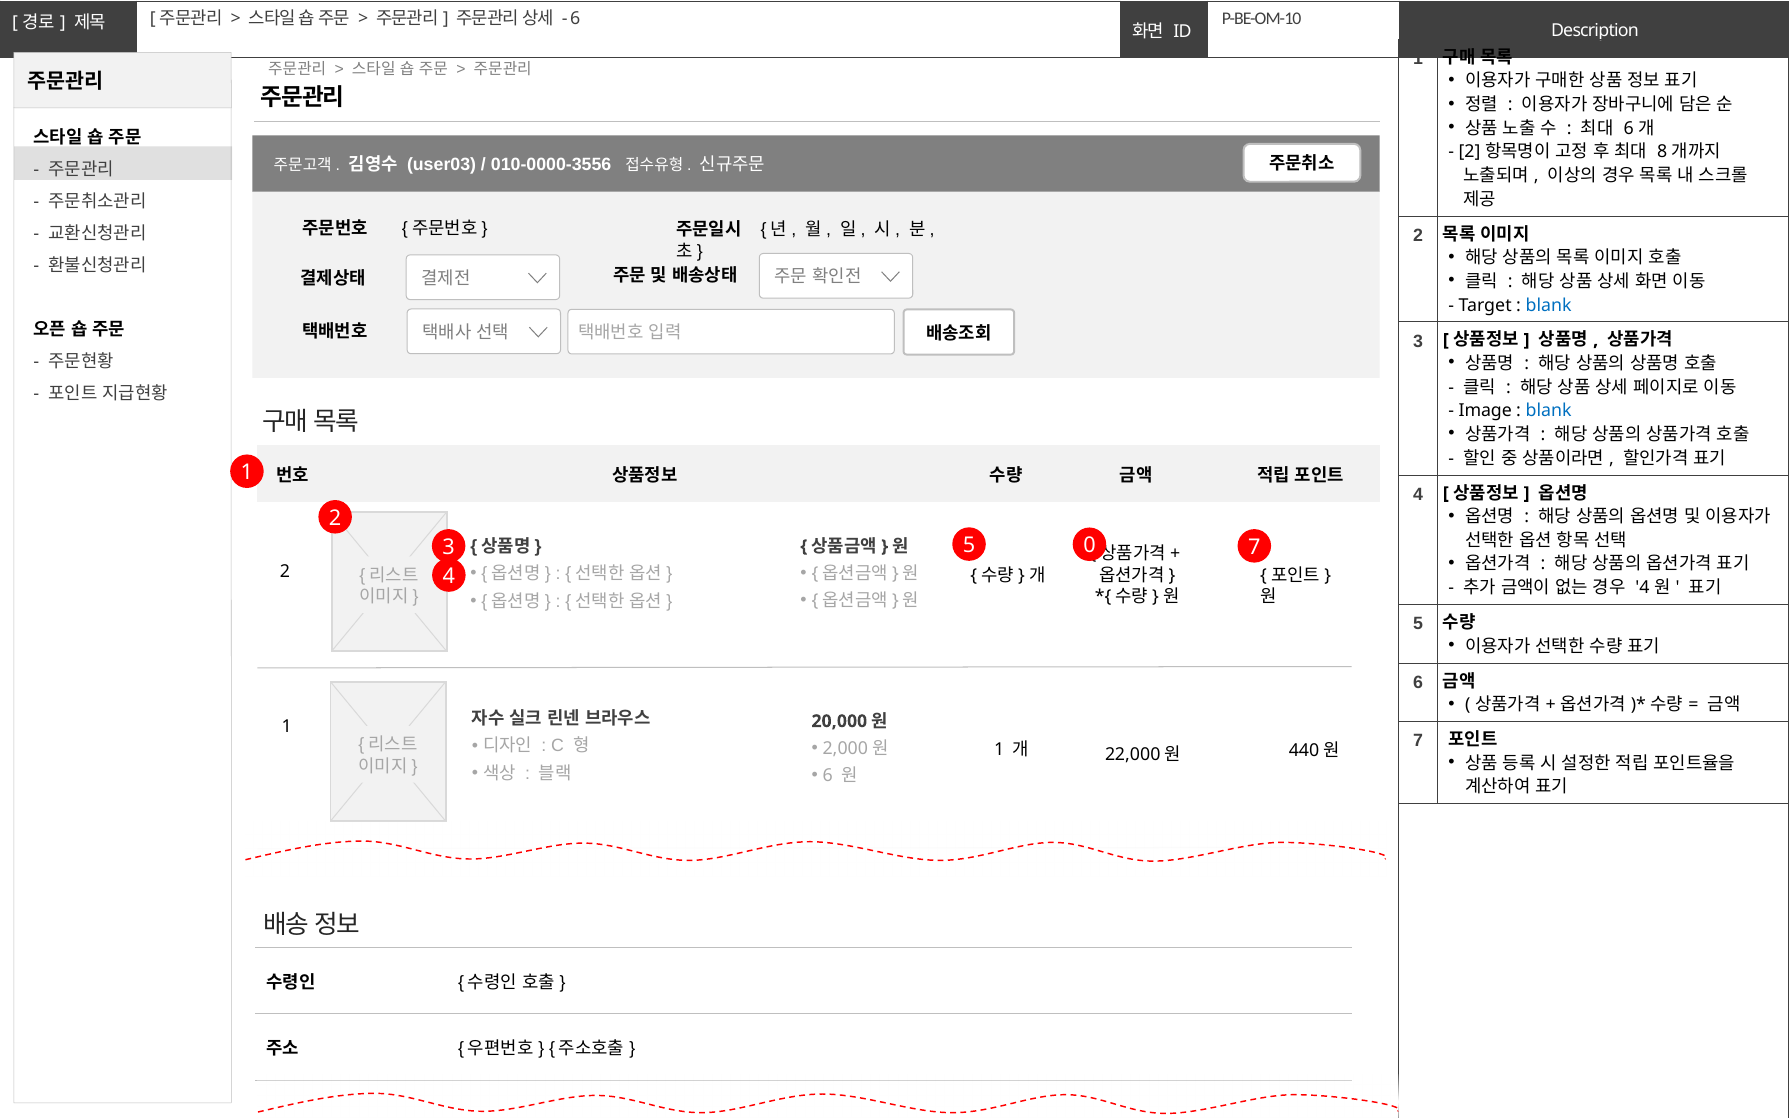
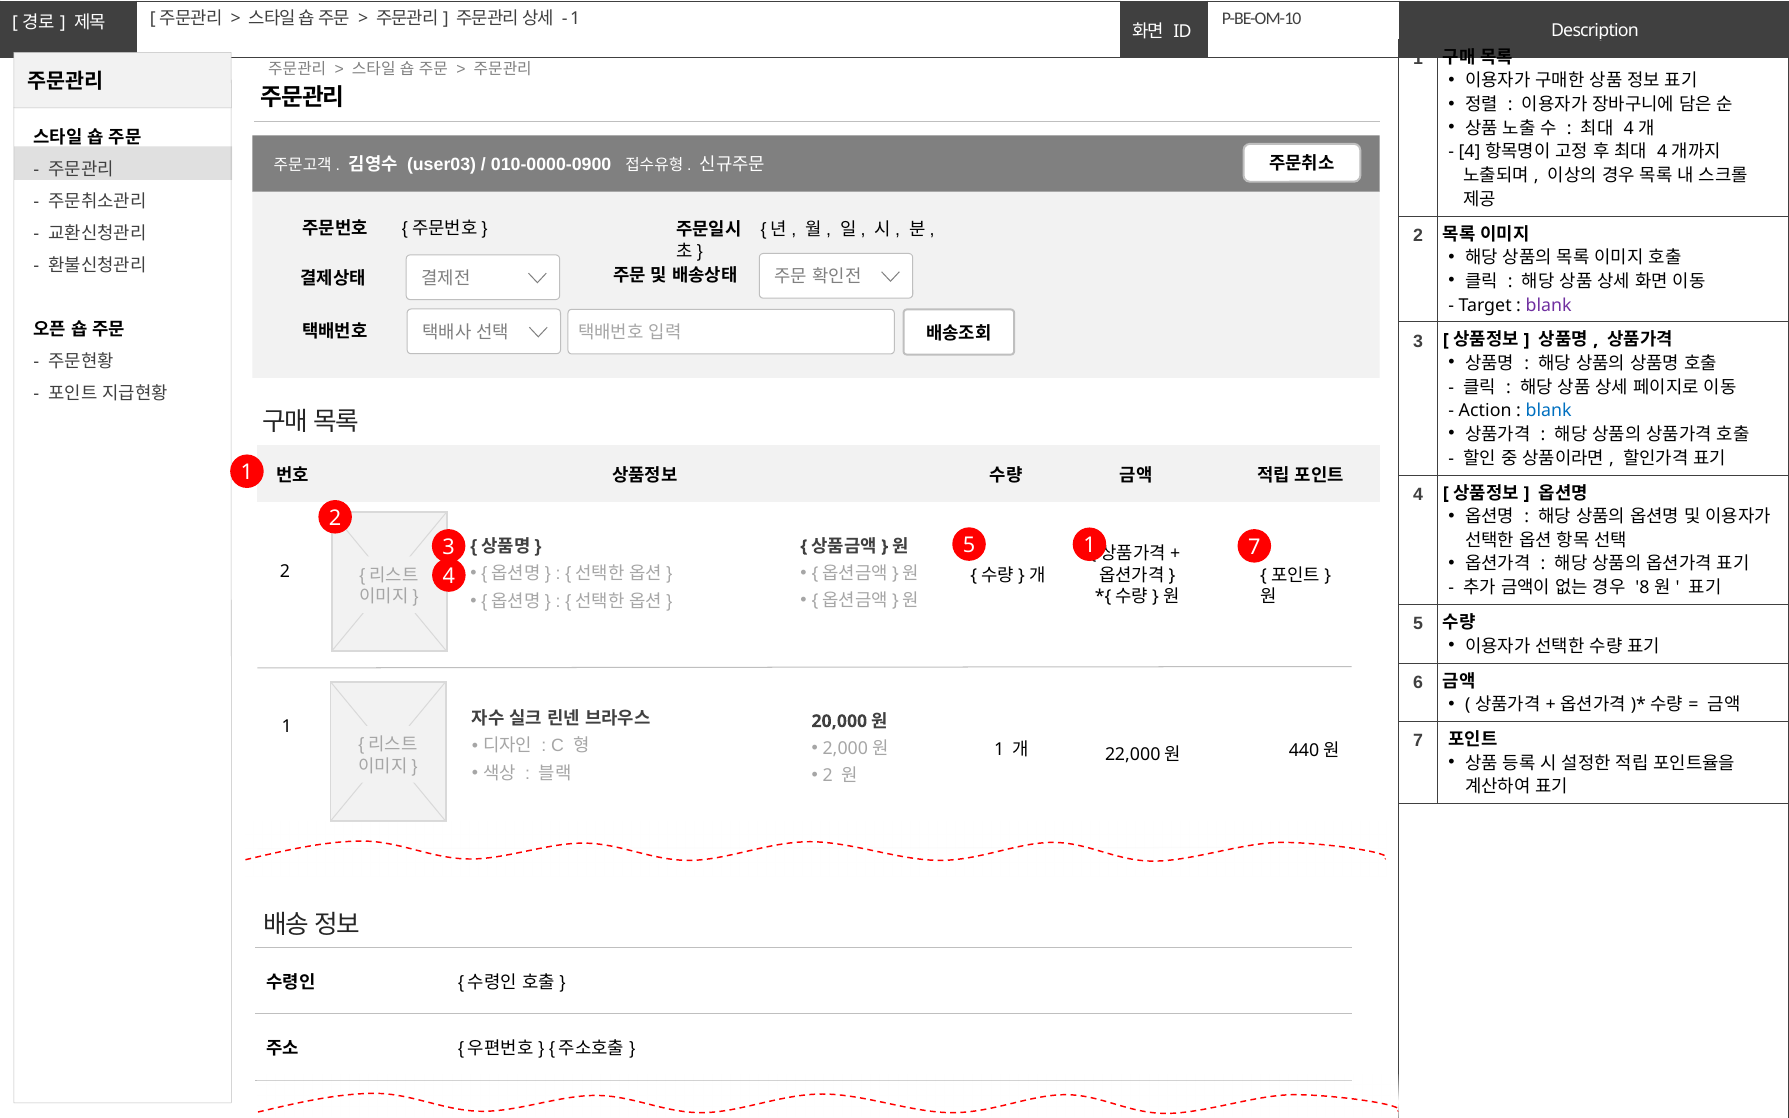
6: 6 -> 1 (575, 18)
6: 6 -> 4 (1629, 128)
2: 2 -> 4 (1470, 152)
8: 8 -> 4 (1662, 152)
010-0000-3556: 010-0000-3556 -> 010-0000-0900 (551, 165)
blank colour: blue -> purple (1549, 305)
Image: Image -> Action (1485, 411)
5 0: 0 -> 1 (1089, 546)
4: 4 -> 8 (1642, 588)
6: 6 -> 2 (828, 776)
